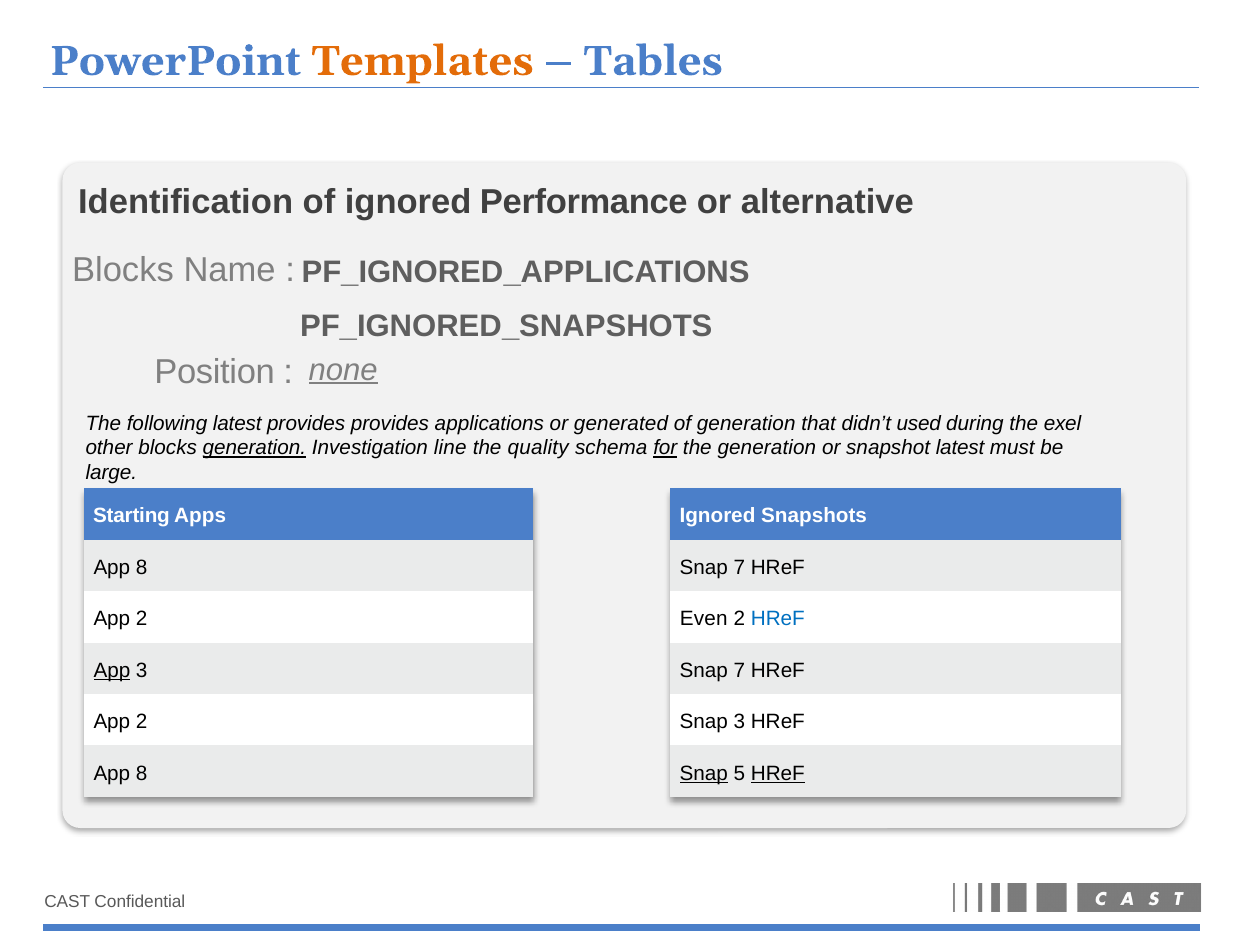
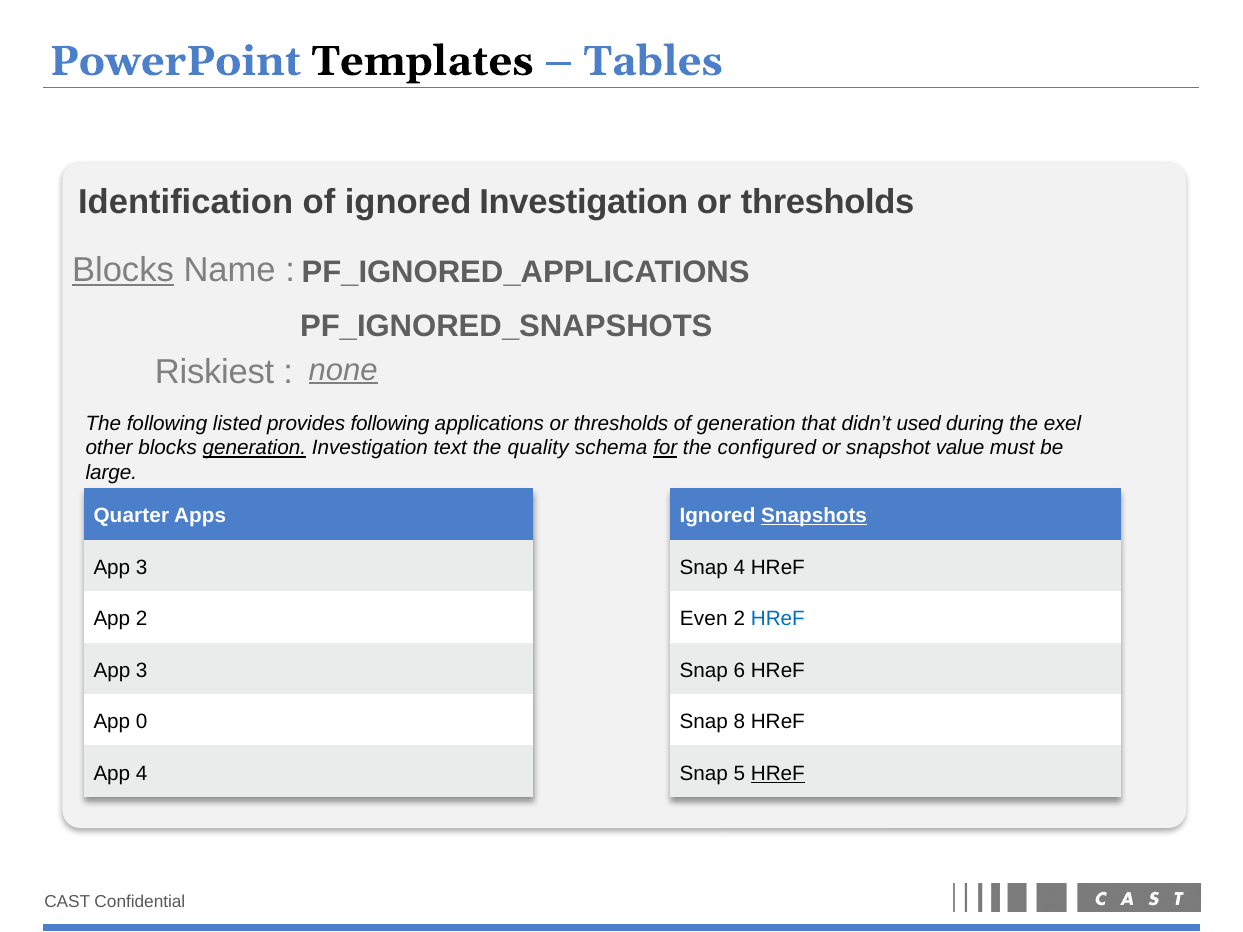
Templates colour: orange -> black (423, 61)
ignored Performance: Performance -> Investigation (584, 202)
alternative: alternative -> thresholds (828, 202)
Blocks underline: none -> present (123, 270)
Position: Position -> Riskiest (215, 372)
following latest: latest -> listed (237, 423)
provides provides: provides -> following (390, 423)
applications or generated: generated -> thresholds (621, 423)
line: line -> text (450, 448)
the generation: generation -> configured (767, 448)
snapshot latest: latest -> value (960, 448)
Starting: Starting -> Quarter (131, 516)
Snapshots underline: none -> present (814, 516)
8: 8 -> 3 (142, 568)
7: 7 -> 4 (739, 568)
App underline: present -> none (112, 671)
7: 7 -> 6 (739, 671)
2: 2 -> 0 (142, 722)
Snap 3: 3 -> 8 (739, 722)
8: 8 -> 4 (142, 774)
Snap underline: present -> none (704, 774)
